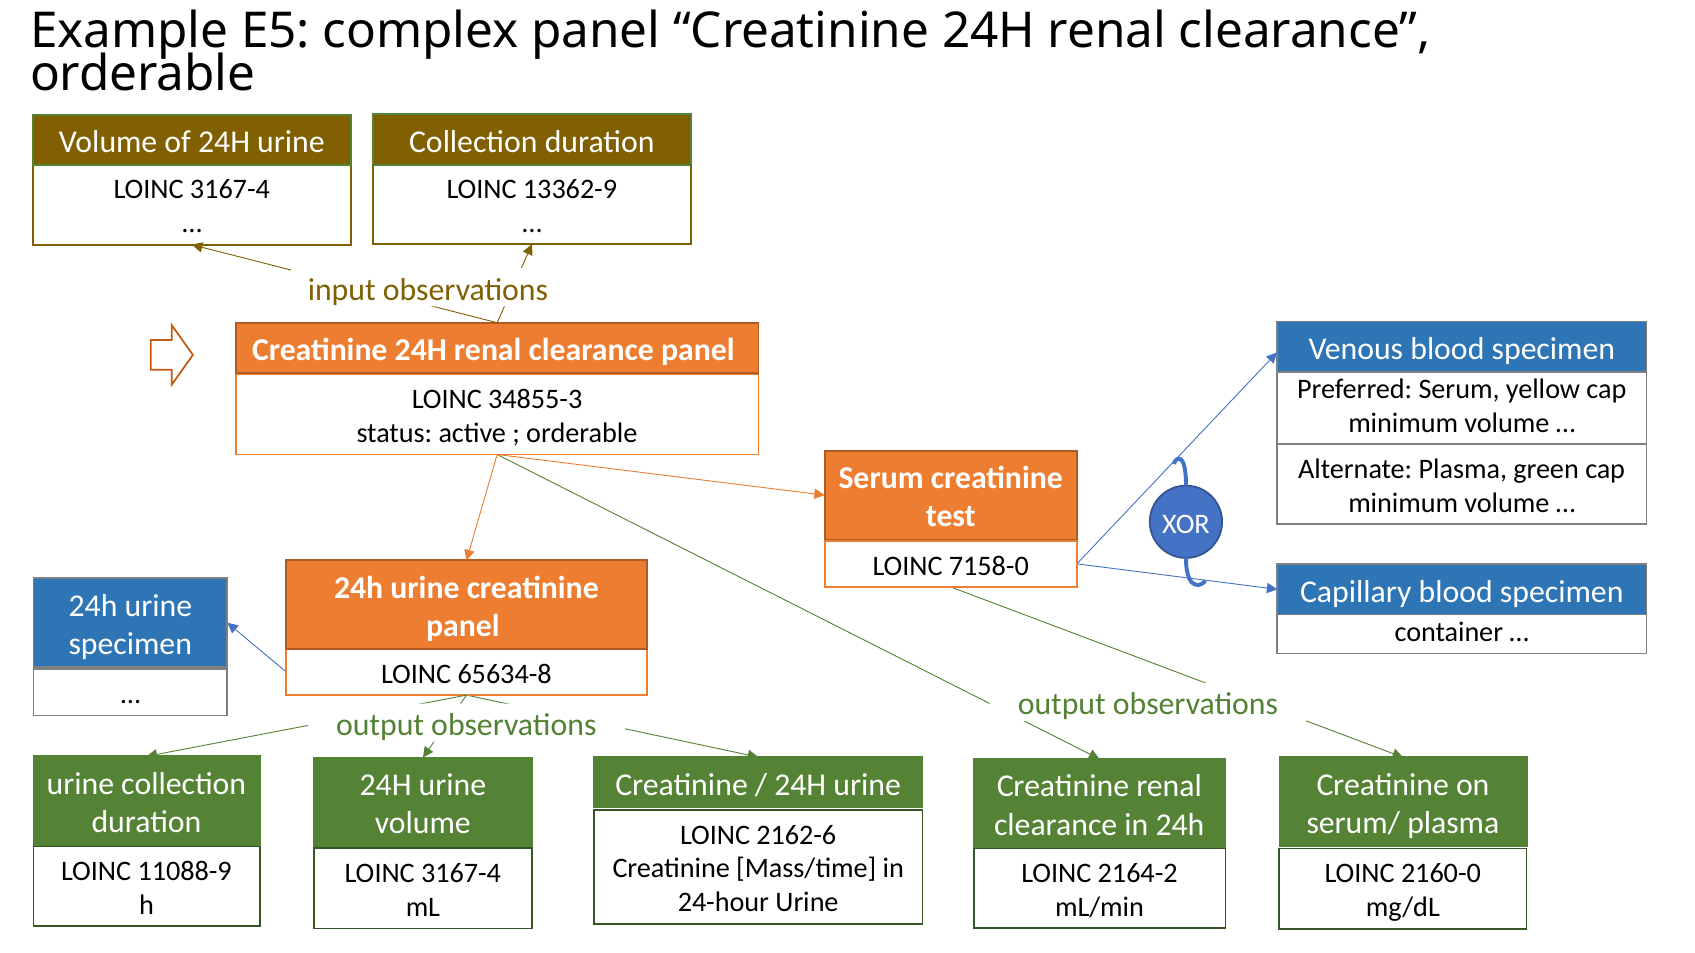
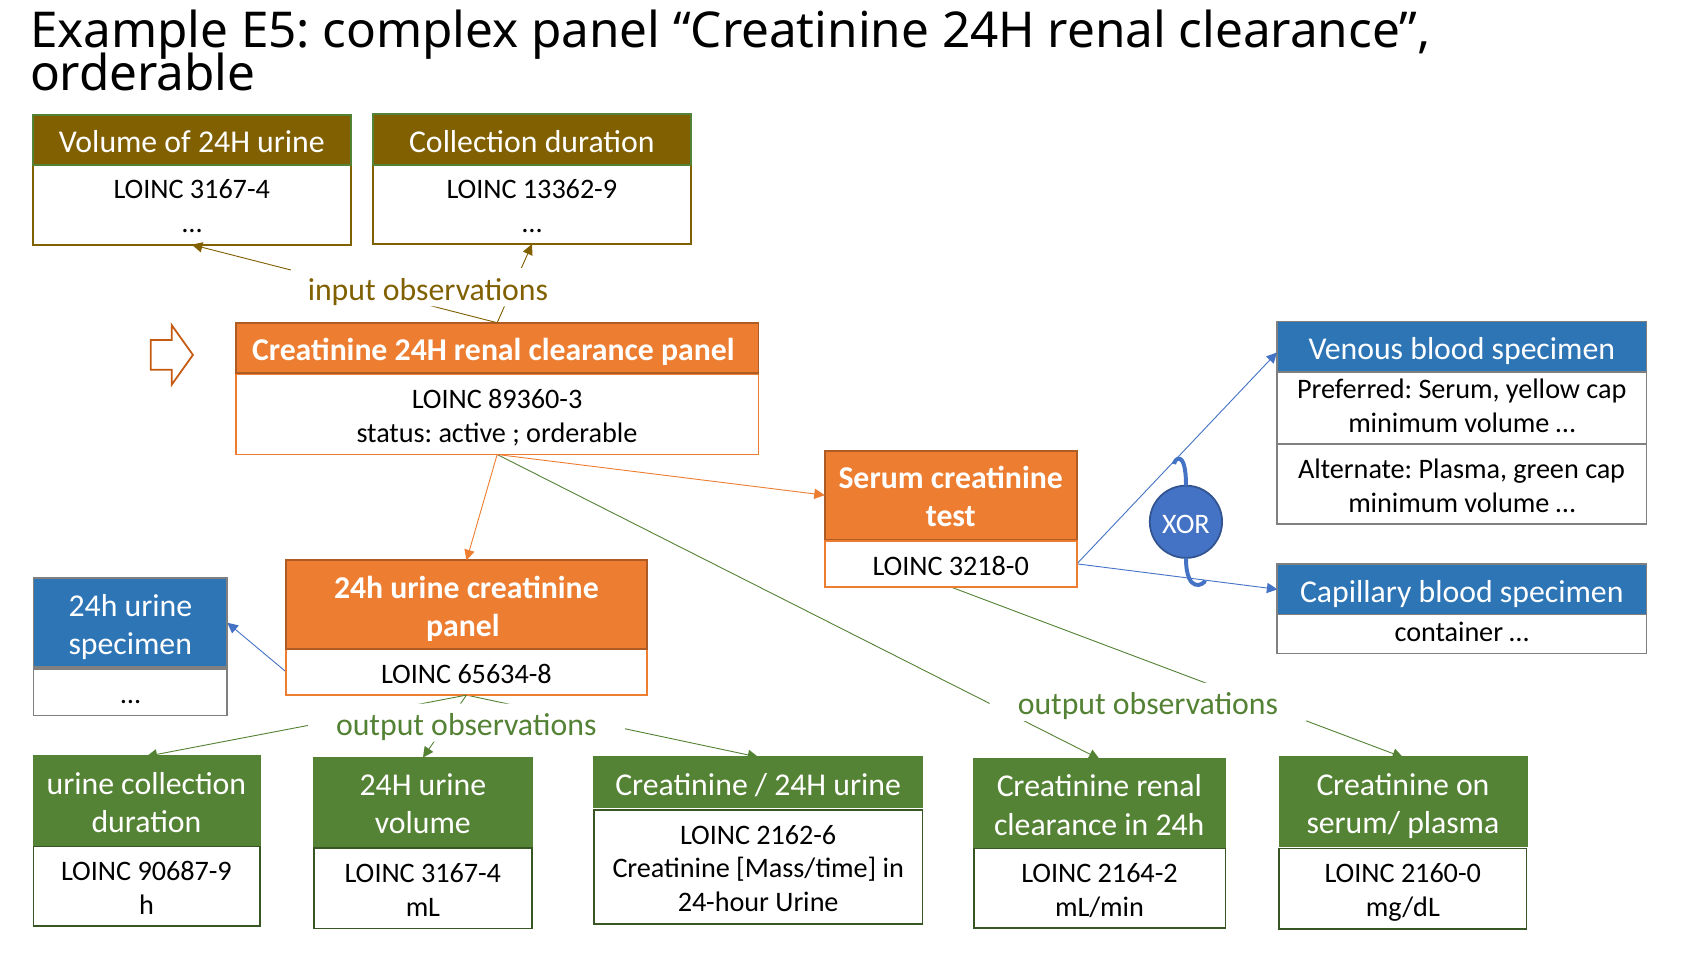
34855-3: 34855-3 -> 89360-3 (535, 400)
7158-0: 7158-0 -> 3218-0 (989, 566)
11088-9: 11088-9 -> 90687-9 (185, 871)
